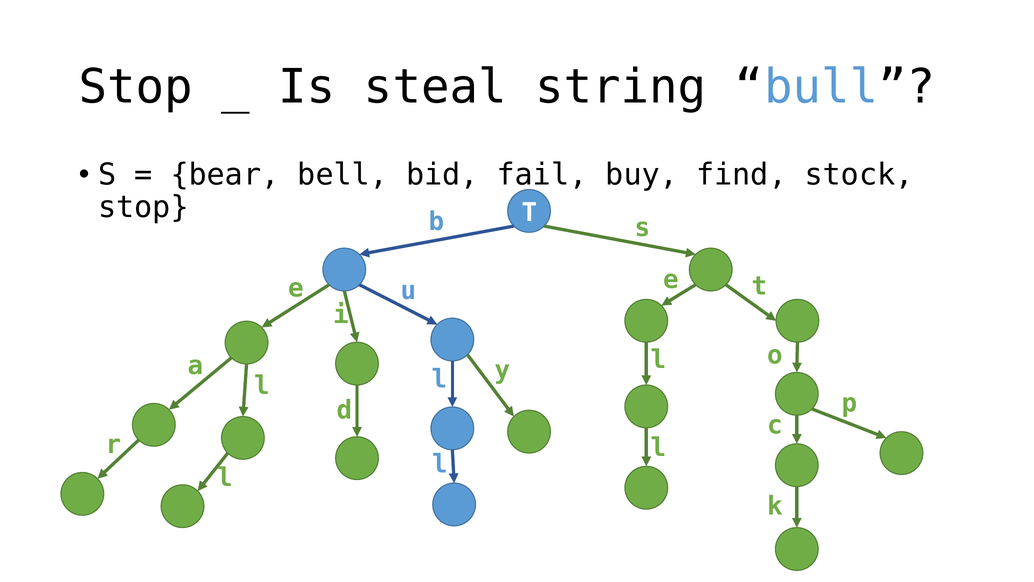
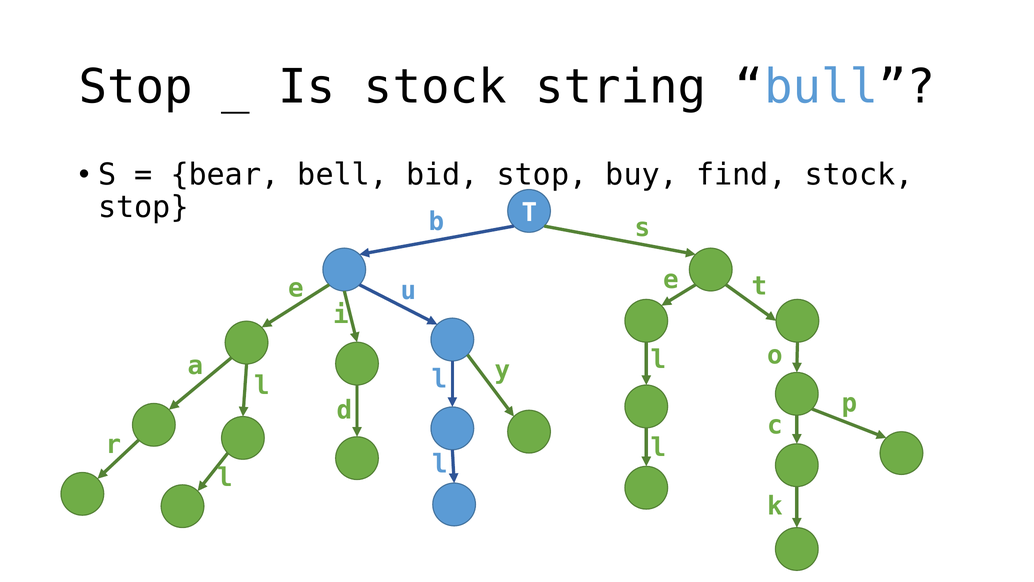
Is steal: steal -> stock (435, 87)
bid fail: fail -> stop (542, 175)
